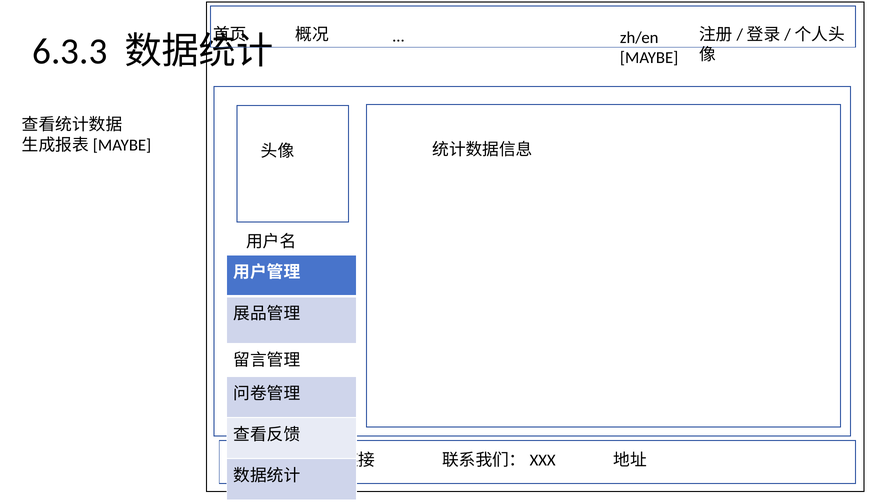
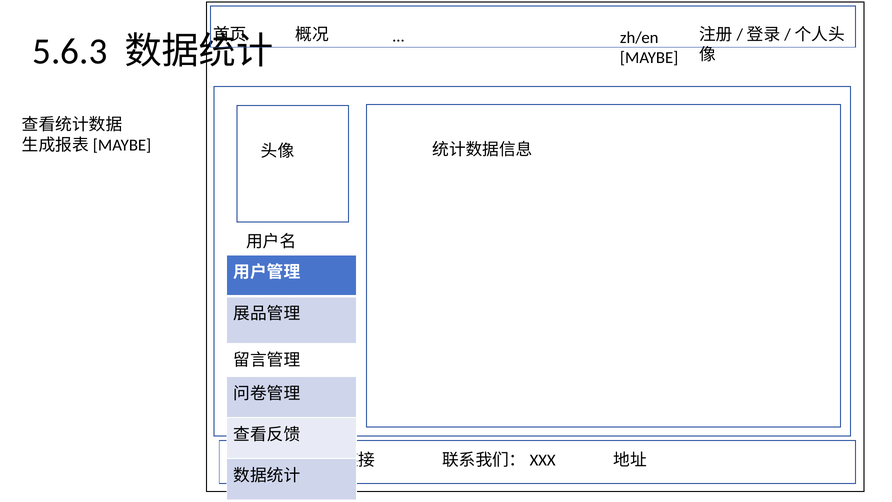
6.3.3: 6.3.3 -> 5.6.3 (70, 52)
